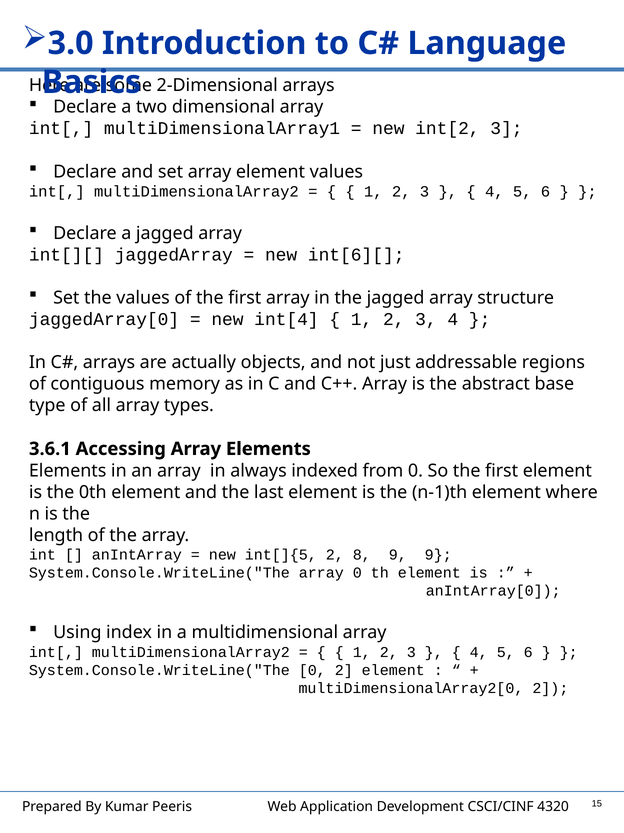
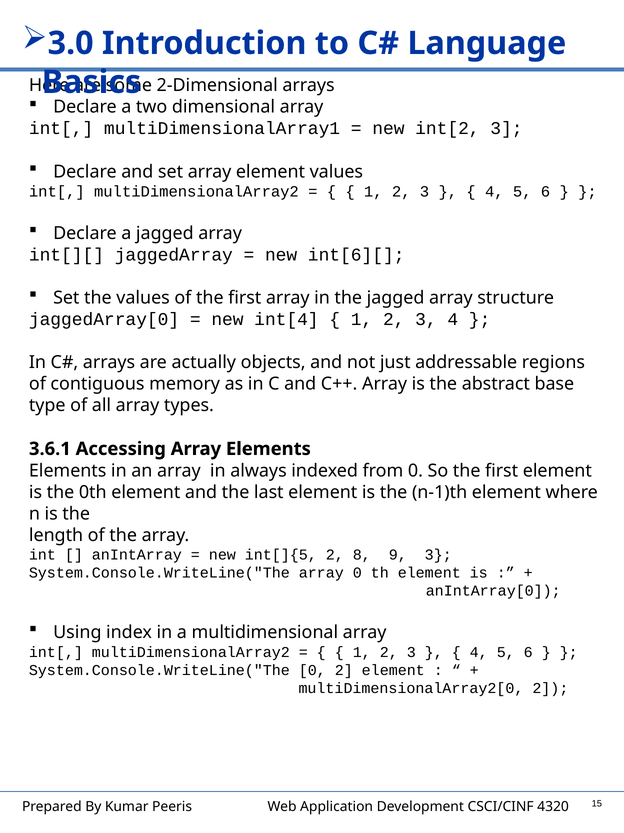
9 9: 9 -> 3 (438, 554)
